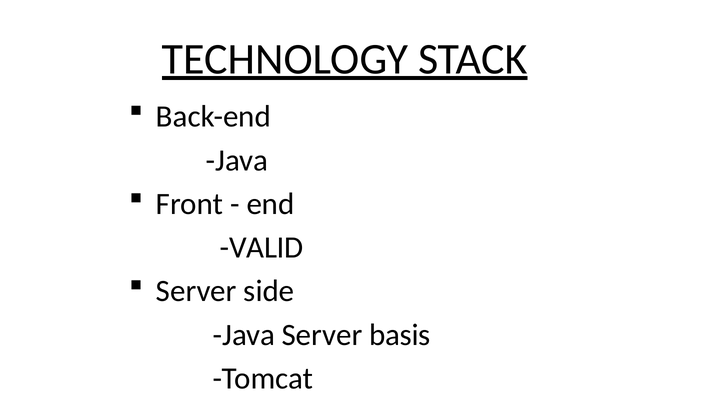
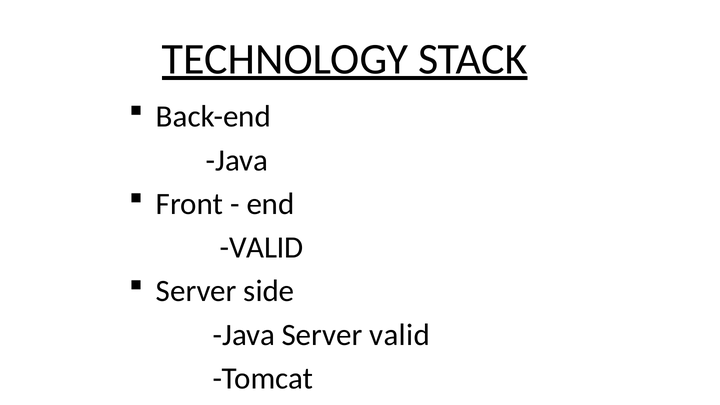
Server basis: basis -> valid (400, 335)
